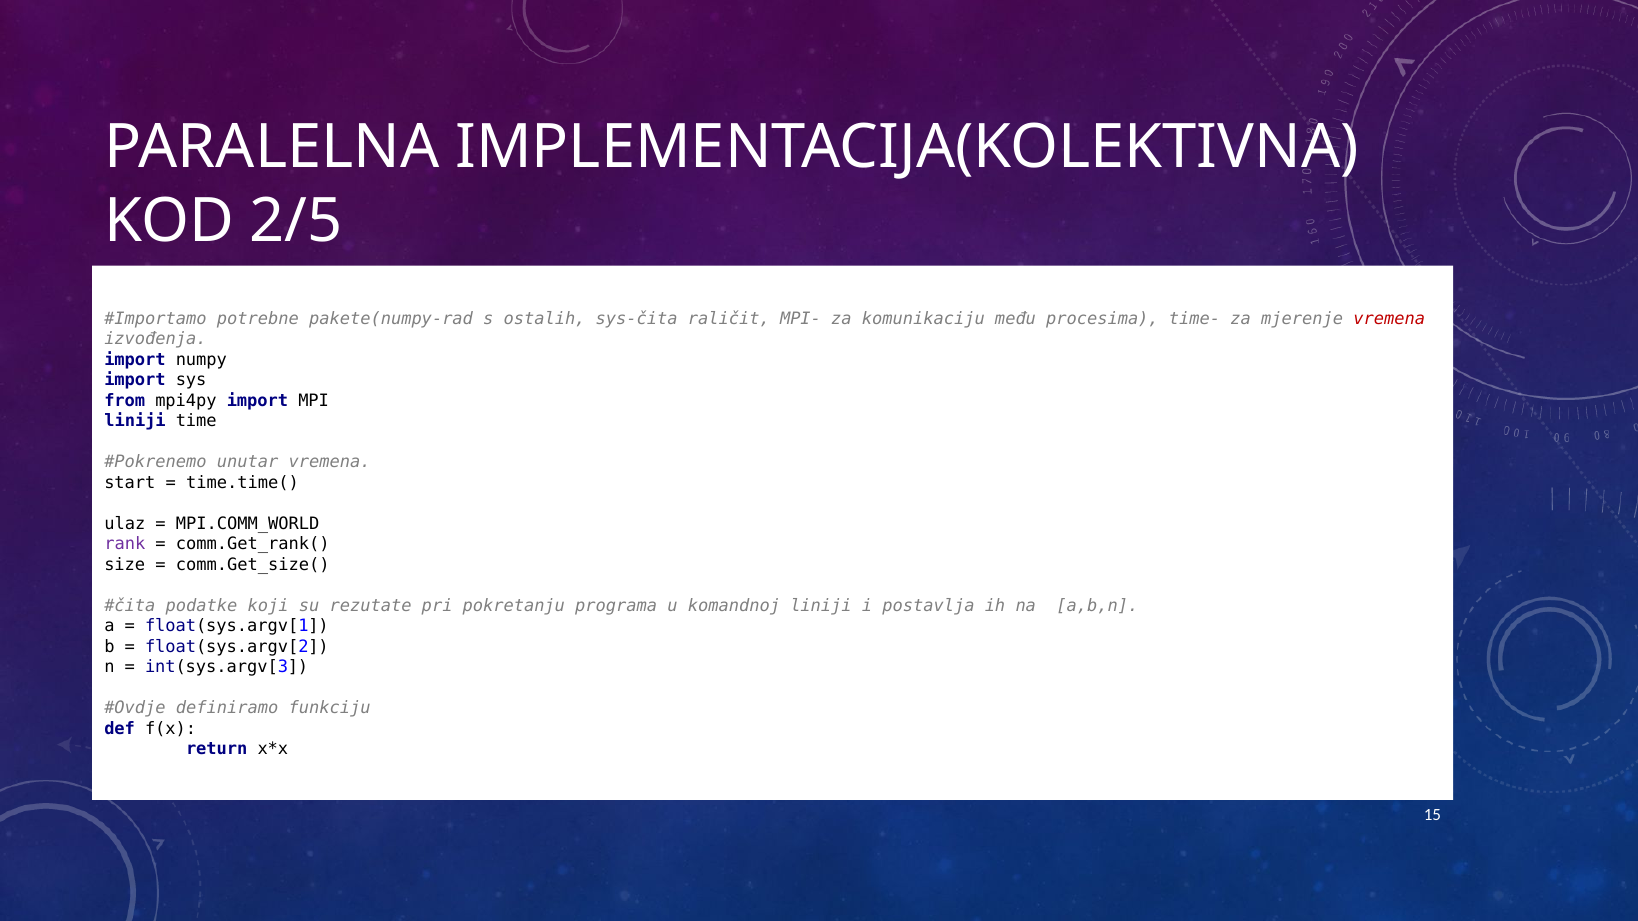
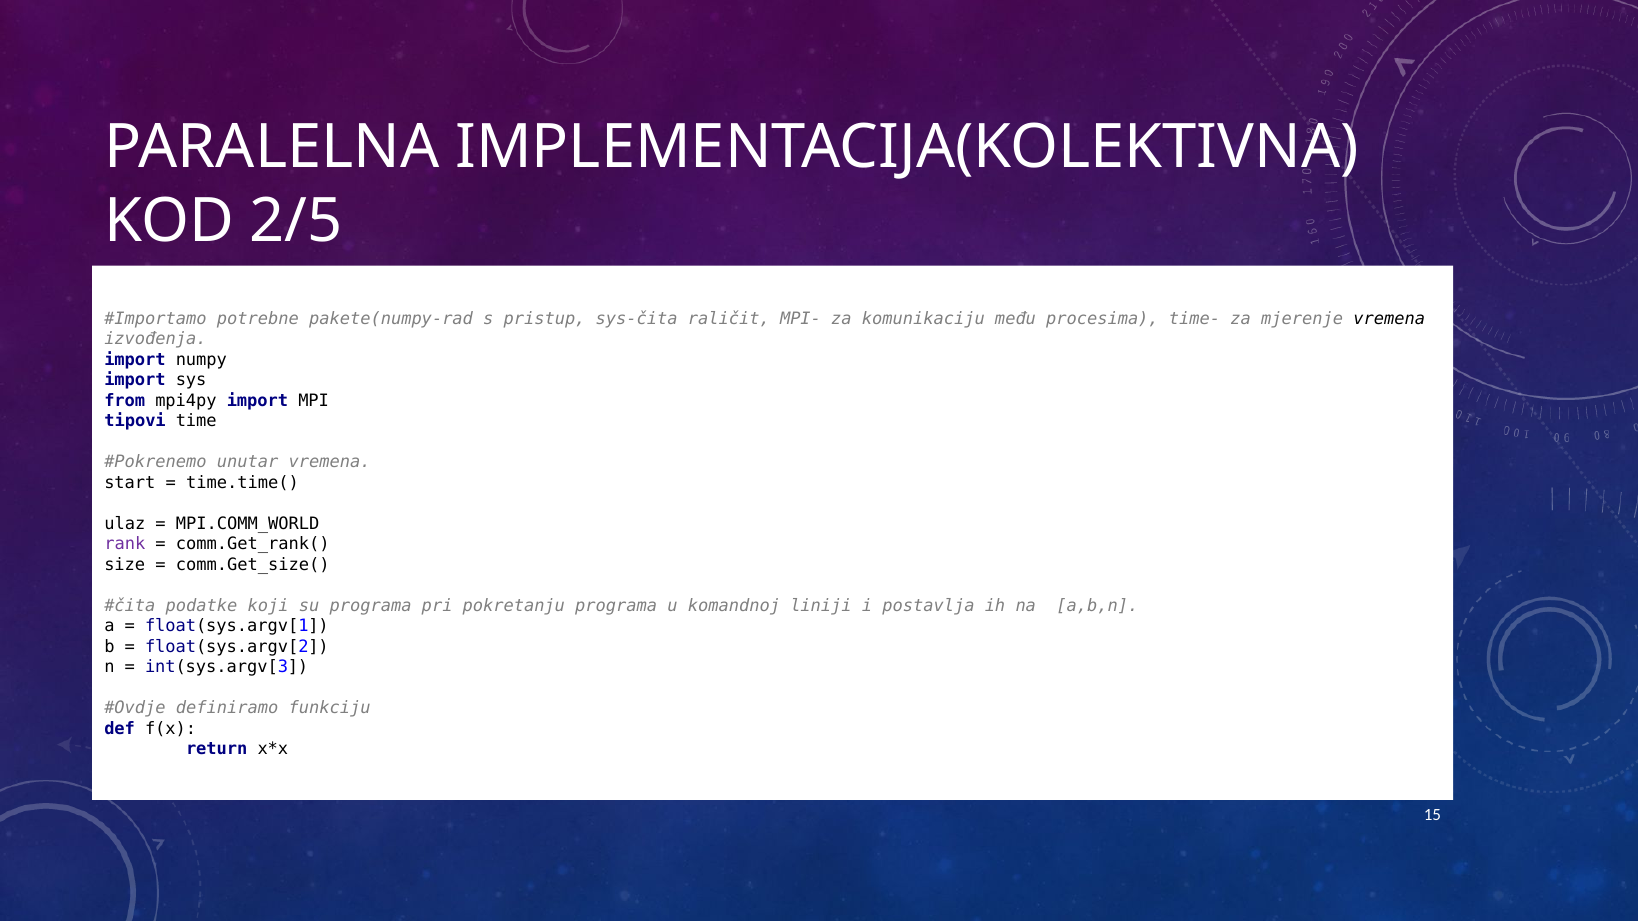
ostalih: ostalih -> pristup (545, 319)
vremena colour: red -> black (1389, 319)
liniji: liniji -> tipovi (135, 421)
su rezutate: rezutate -> programa (371, 606)
